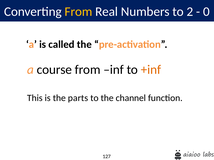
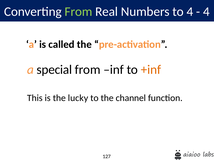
From colour: yellow -> light green (79, 12)
to 2: 2 -> 4 (190, 12)
0: 0 -> 4 (206, 12)
course: course -> special (54, 70)
parts: parts -> lucky (78, 98)
